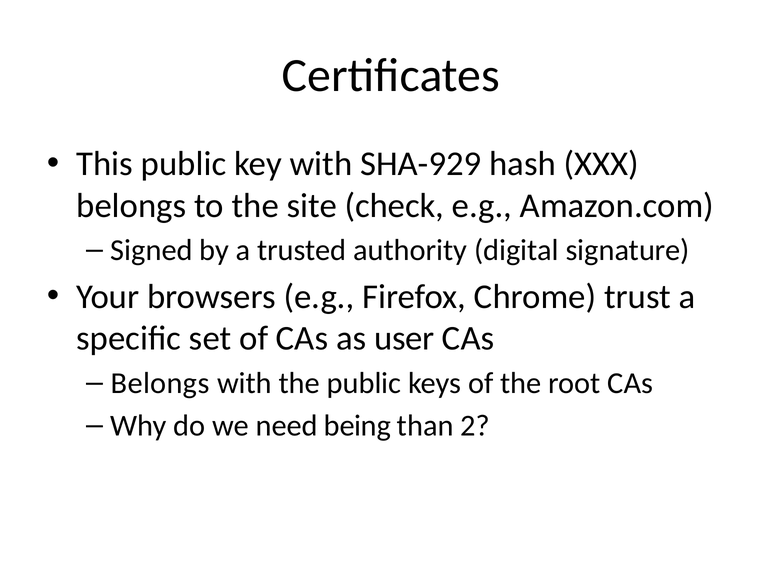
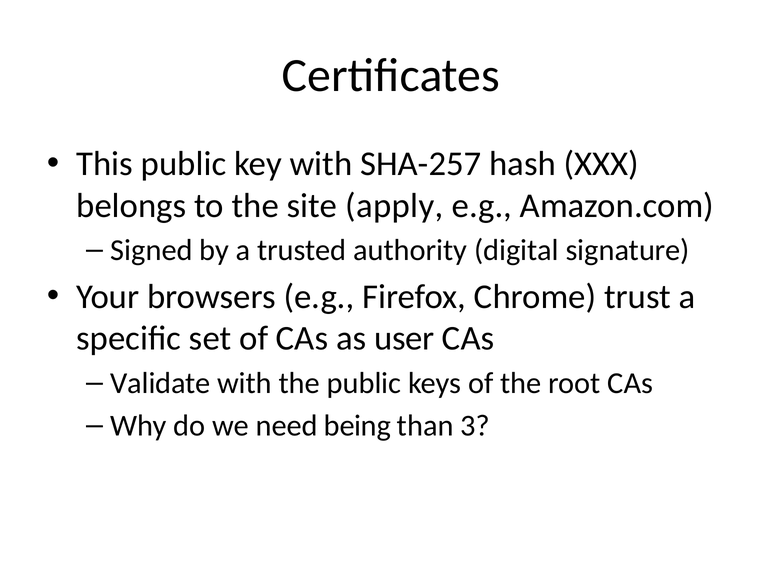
SHA-929: SHA-929 -> SHA-257 (421, 164)
check: check -> apply (394, 206)
Belongs: Belongs -> Validate (160, 384)
2: 2 -> 3 (475, 426)
